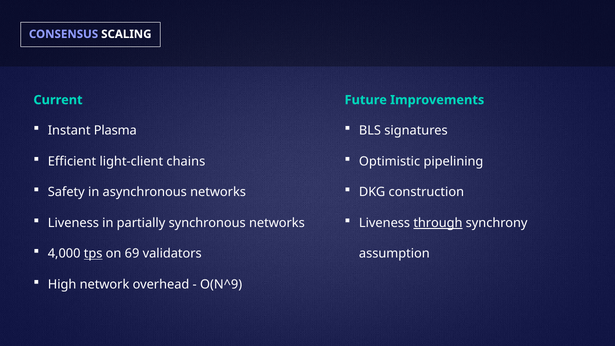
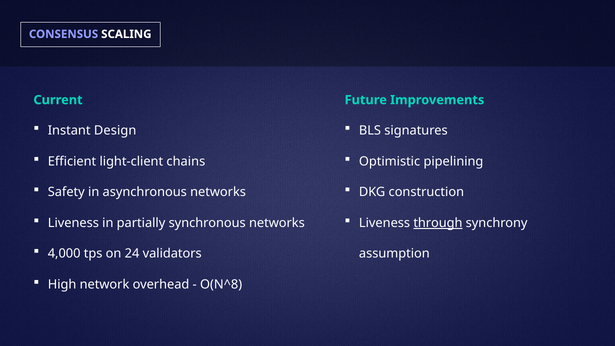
Plasma: Plasma -> Design (115, 131)
tps underline: present -> none (93, 254)
69: 69 -> 24 (132, 254)
O(N^9: O(N^9 -> O(N^8 (221, 284)
